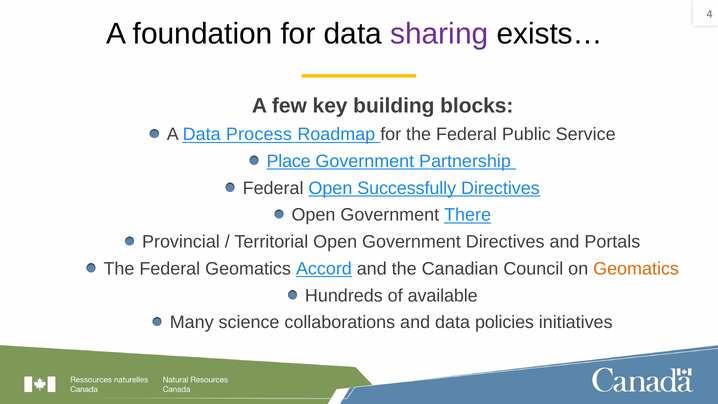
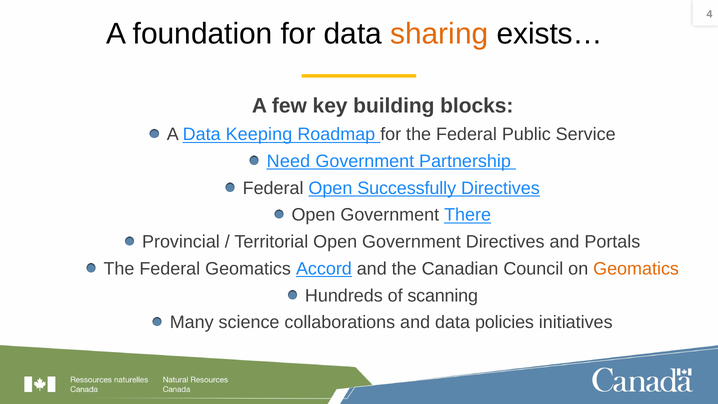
sharing colour: purple -> orange (439, 34)
Process: Process -> Keeping (259, 134)
Place: Place -> Need (288, 161)
available: available -> scanning (443, 296)
